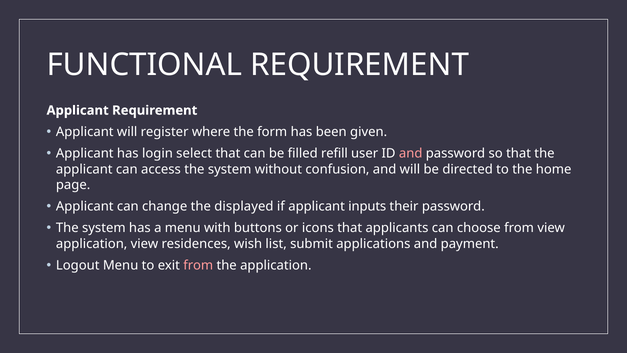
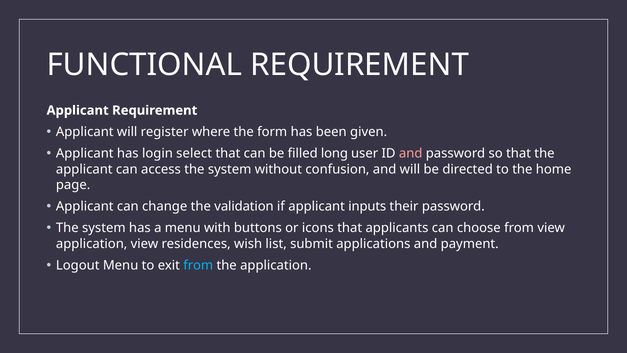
refill: refill -> long (334, 153)
displayed: displayed -> validation (244, 206)
from colour: pink -> light blue (198, 265)
